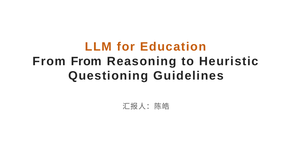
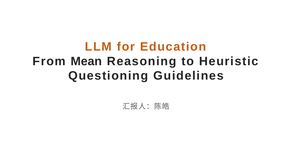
From From: From -> Mean (86, 61)
